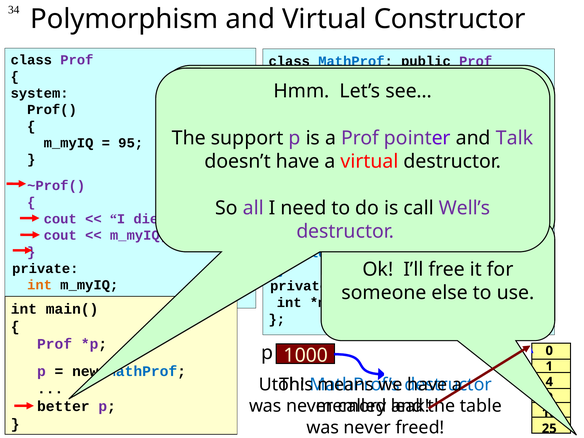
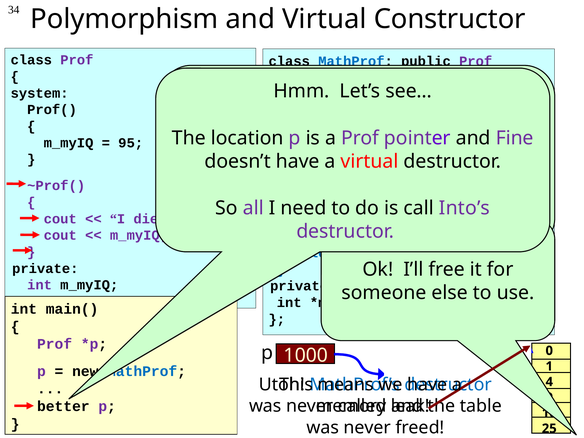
support: support -> location (247, 138)
Talk: Talk -> Fine (515, 138)
Well’s: Well’s -> Into’s (464, 208)
int colour: orange -> purple (40, 285)
